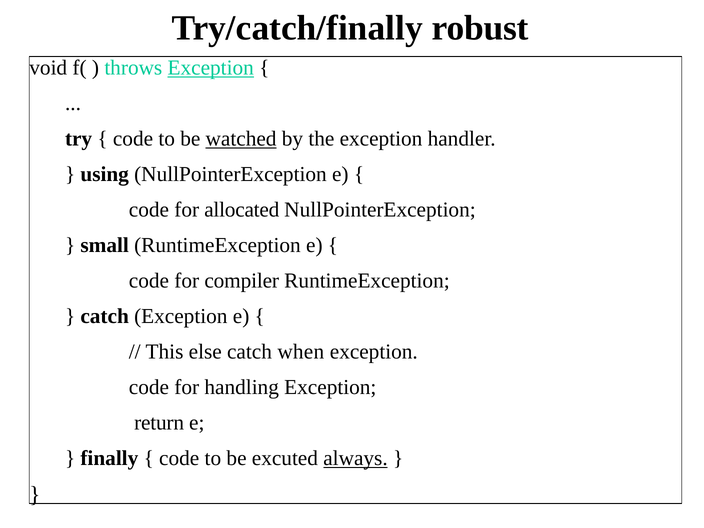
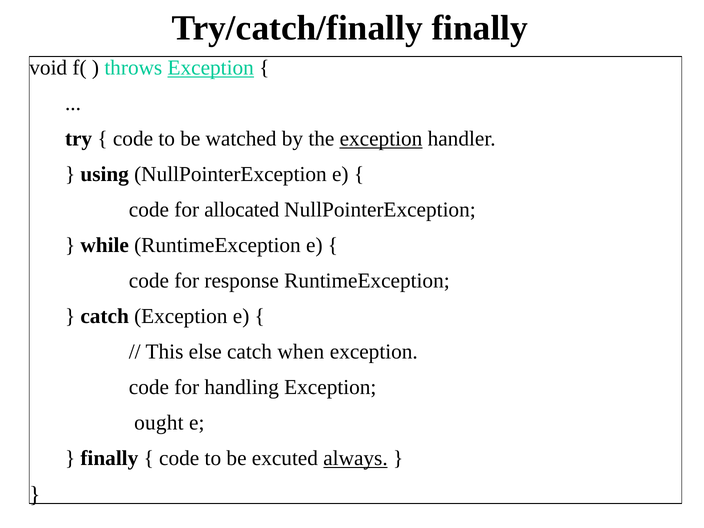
Try/catch/finally robust: robust -> finally (480, 28)
watched underline: present -> none (241, 139)
exception underline: none -> present (381, 139)
small: small -> while (105, 245)
compiler: compiler -> response (242, 281)
return: return -> ought (159, 423)
